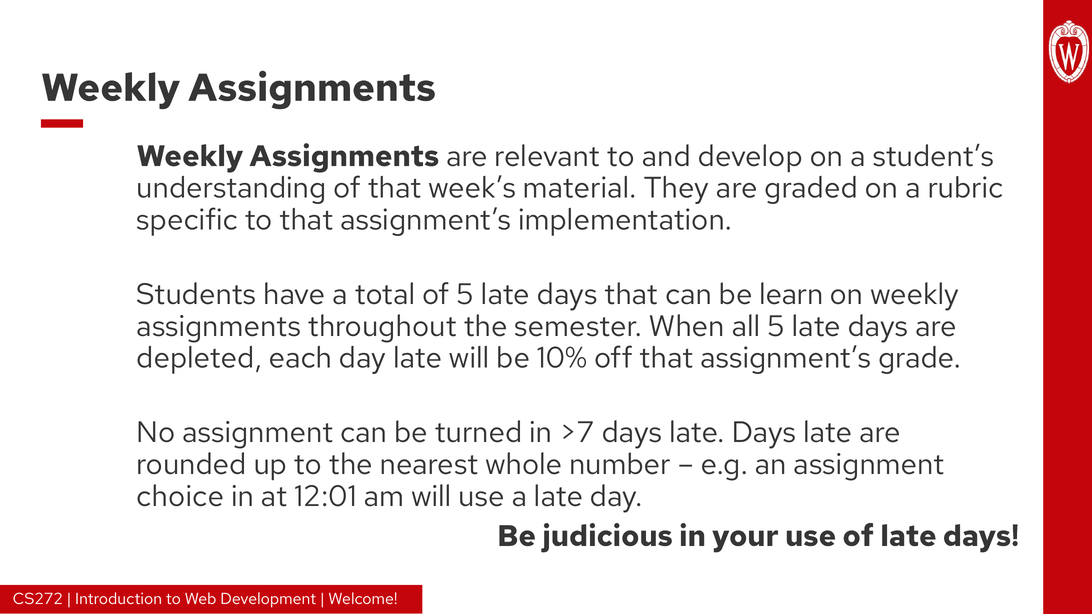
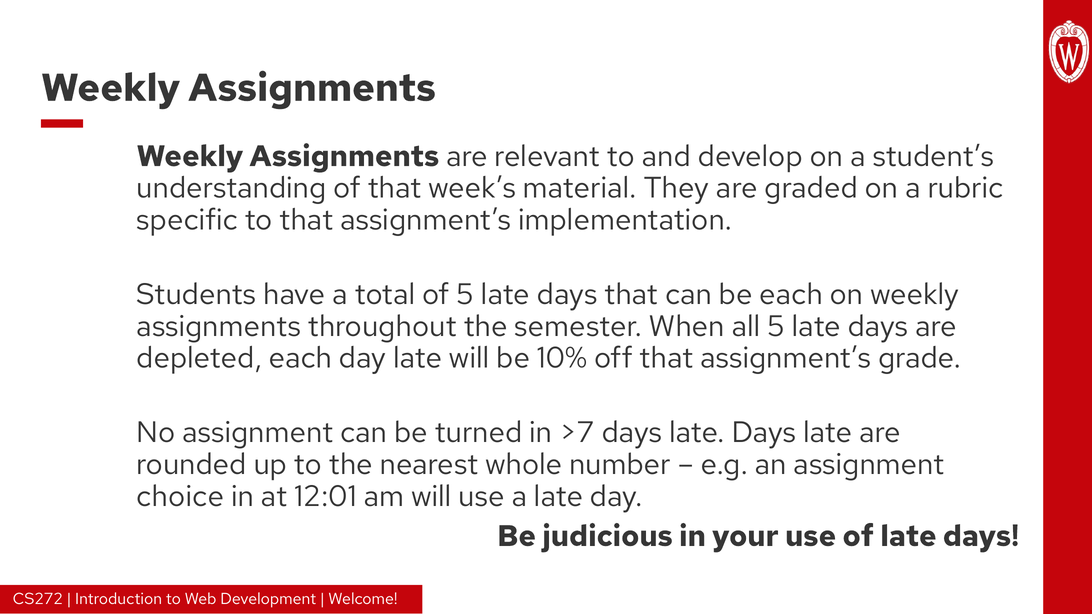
be learn: learn -> each (791, 295)
